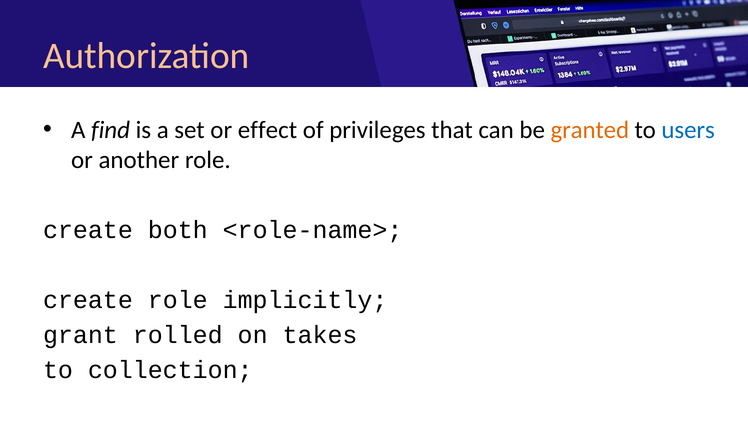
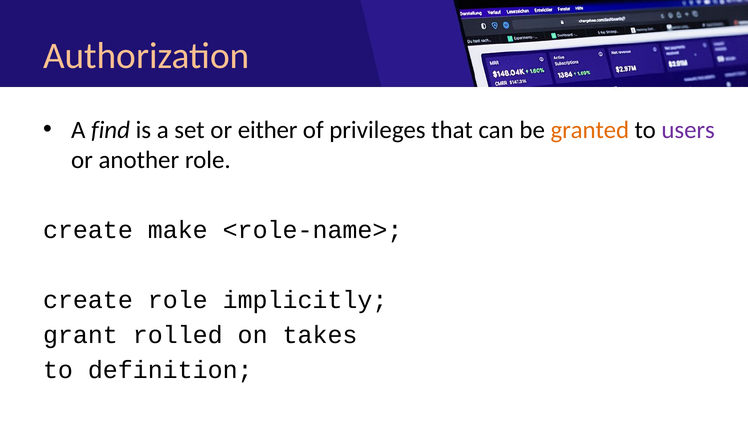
effect: effect -> either (268, 130)
users colour: blue -> purple (688, 130)
both: both -> make (178, 230)
collection: collection -> definition (170, 370)
